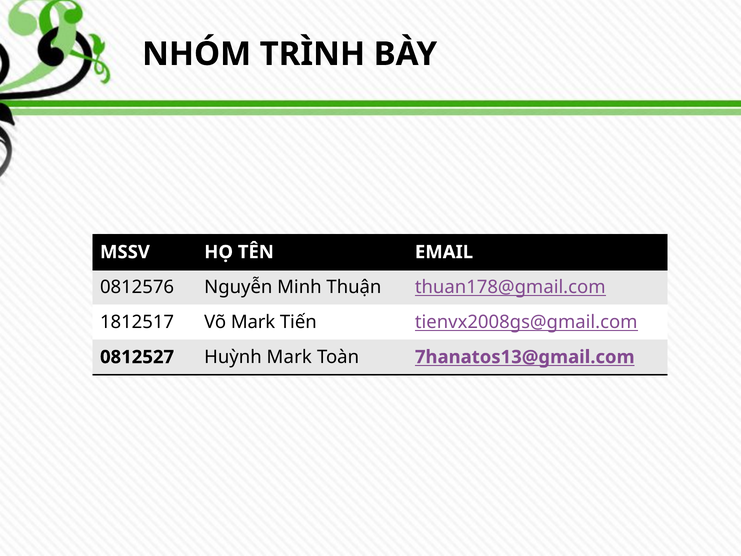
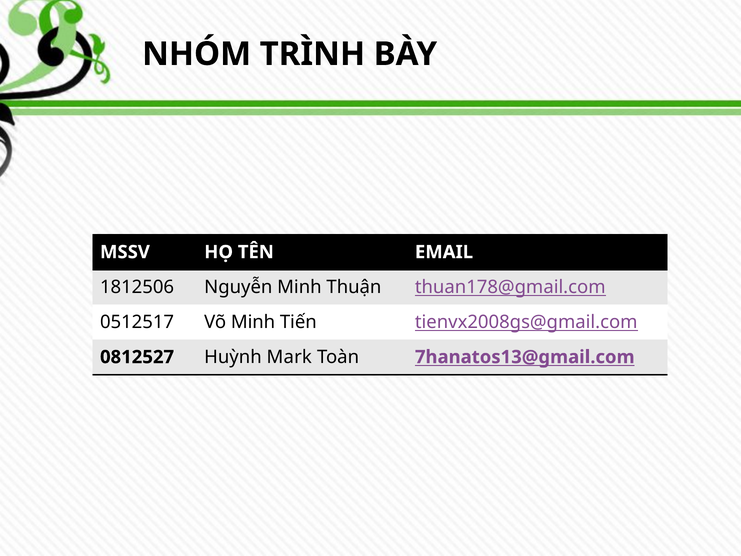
0812576: 0812576 -> 1812506 (137, 287)
1812517: 1812517 -> 0512517 (137, 322)
Võ Mark: Mark -> Minh (253, 322)
